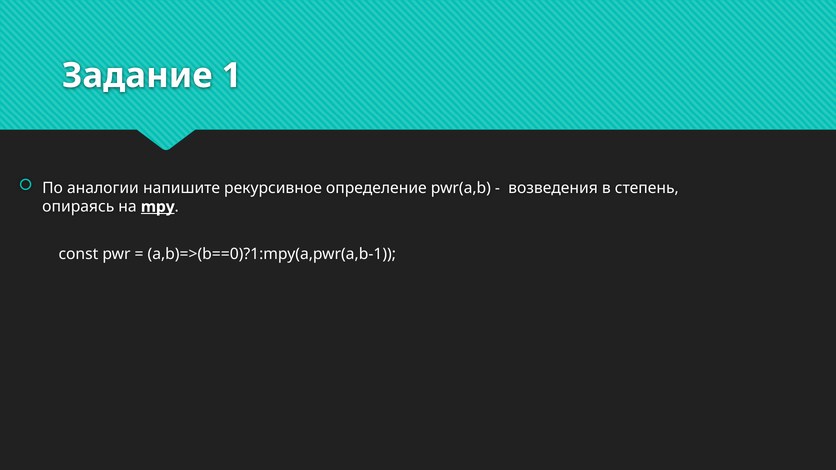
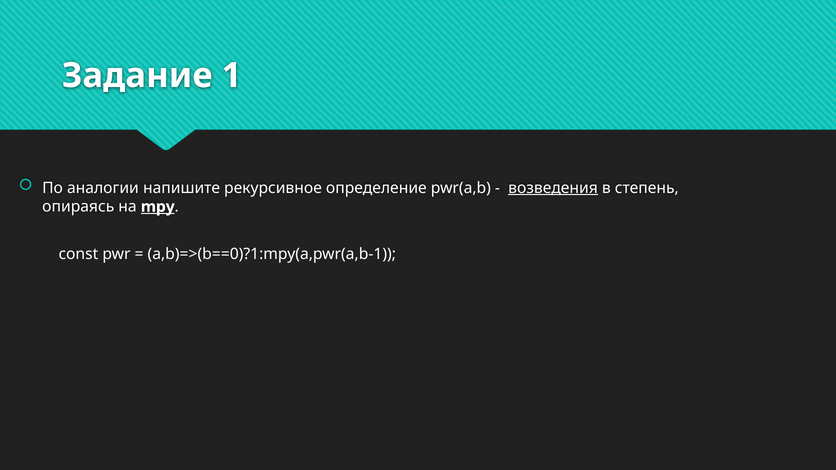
возведения underline: none -> present (553, 188)
